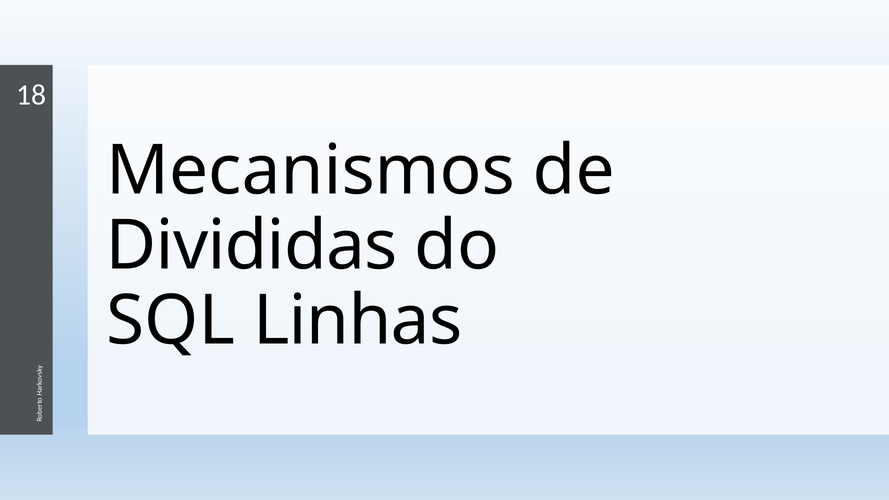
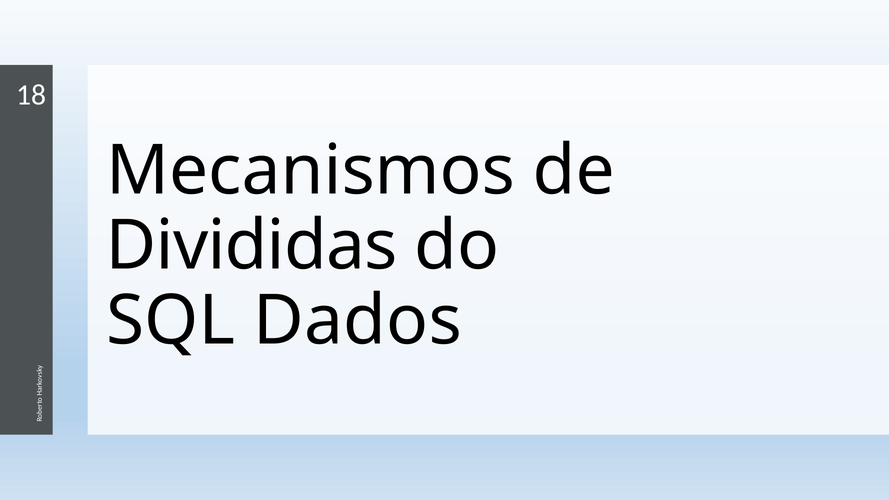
Linhas: Linhas -> Dados (357, 321)
